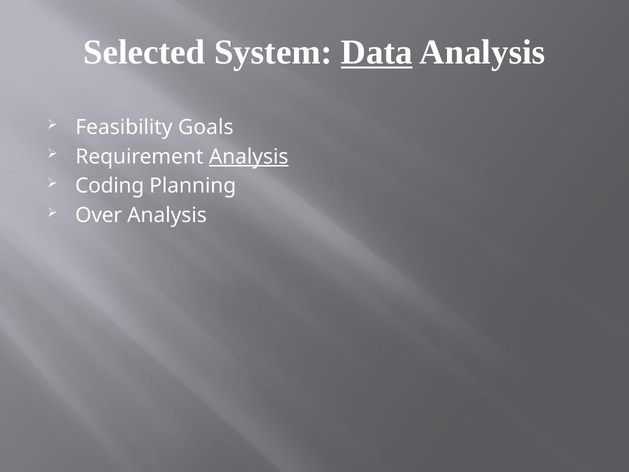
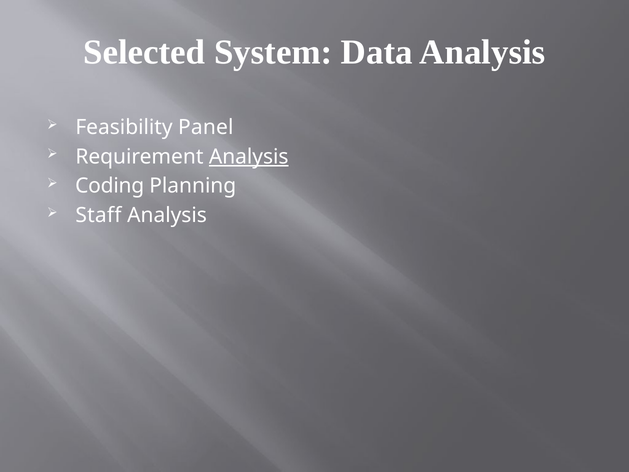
Data underline: present -> none (377, 52)
Goals: Goals -> Panel (206, 127)
Over: Over -> Staff (98, 215)
